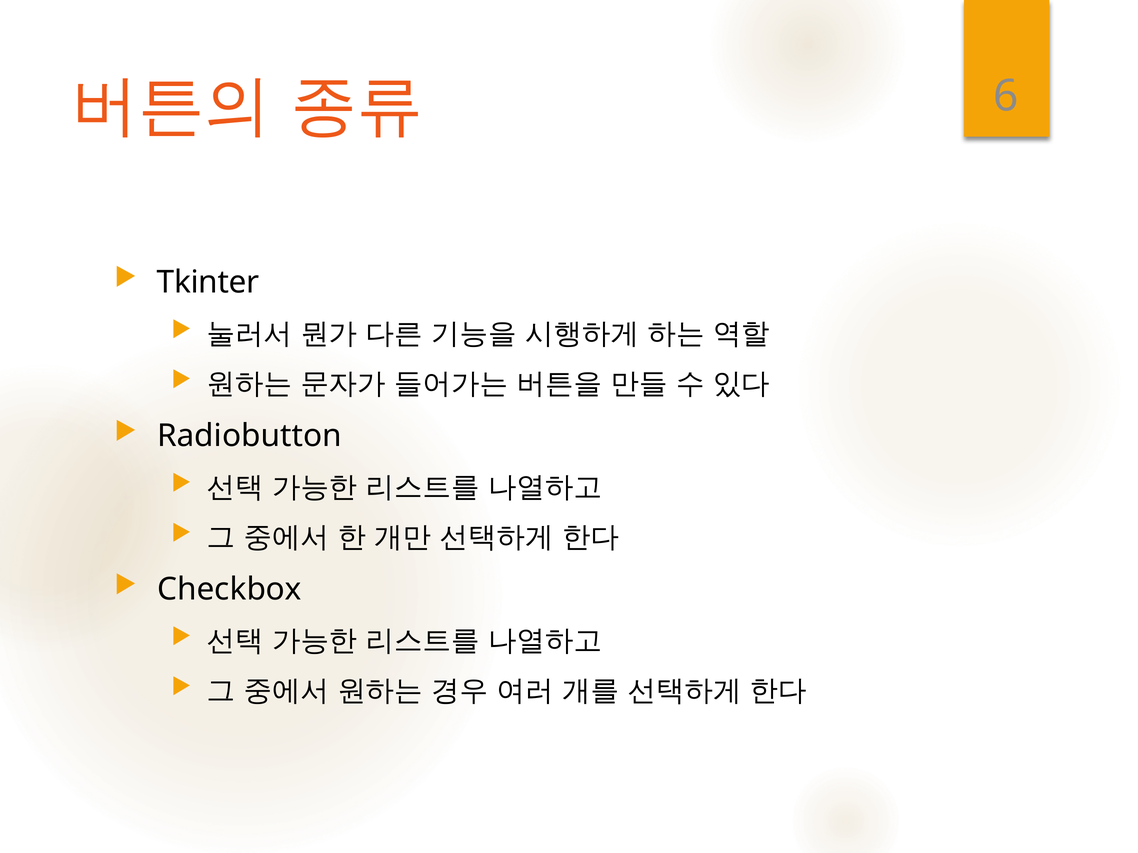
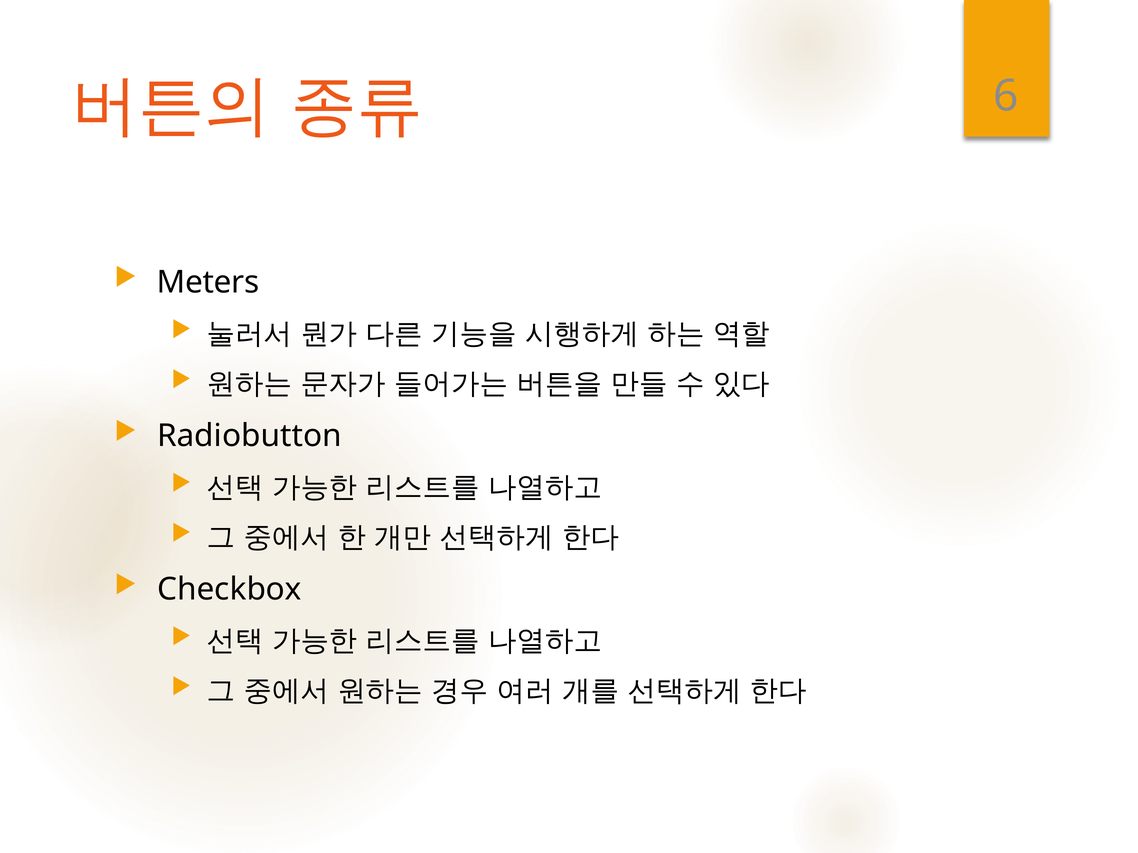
Tkinter: Tkinter -> Meters (208, 282)
